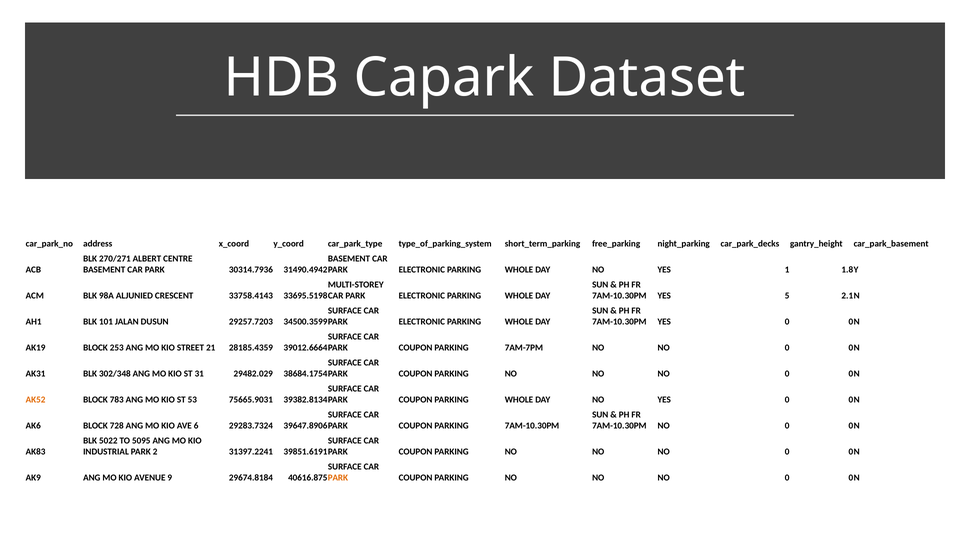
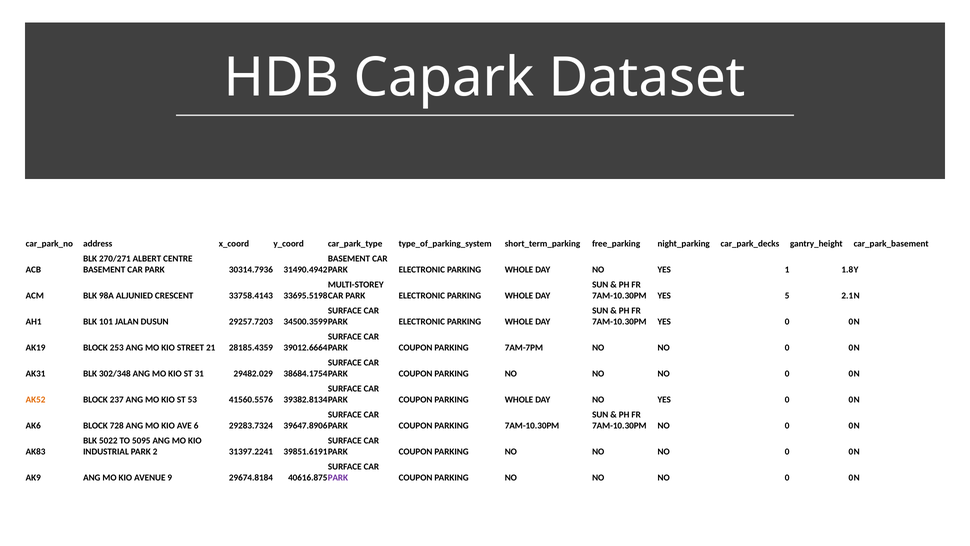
783: 783 -> 237 (117, 399)
75665.9031: 75665.9031 -> 41560.5576 (251, 399)
PARK colour: orange -> purple (338, 477)
